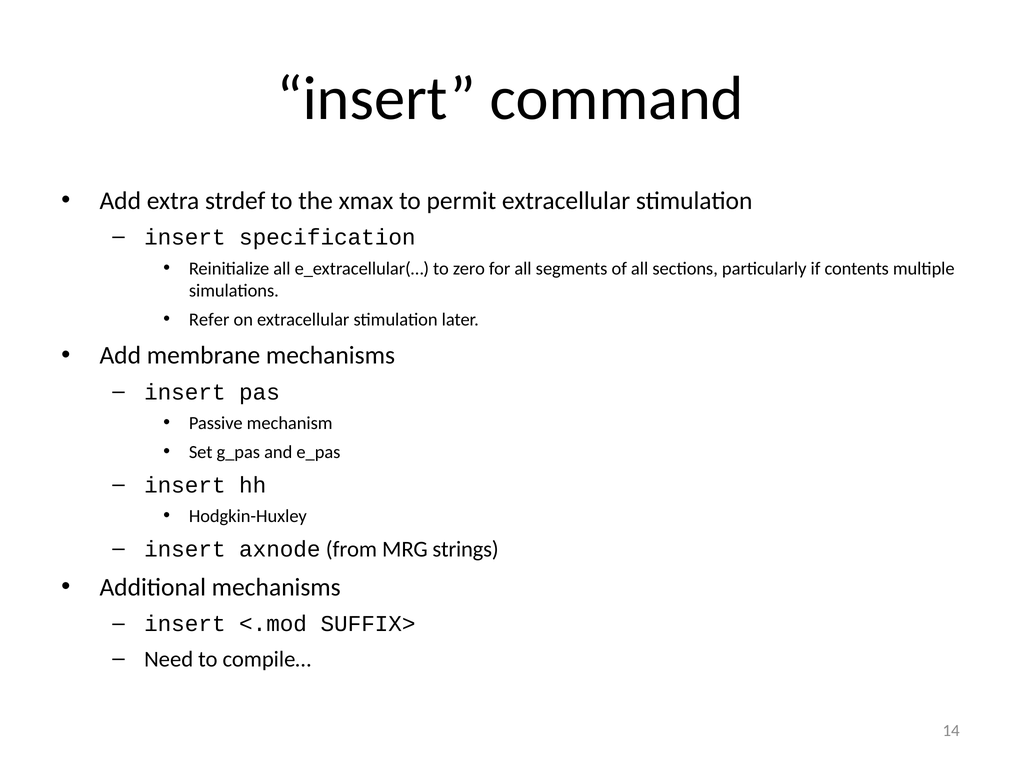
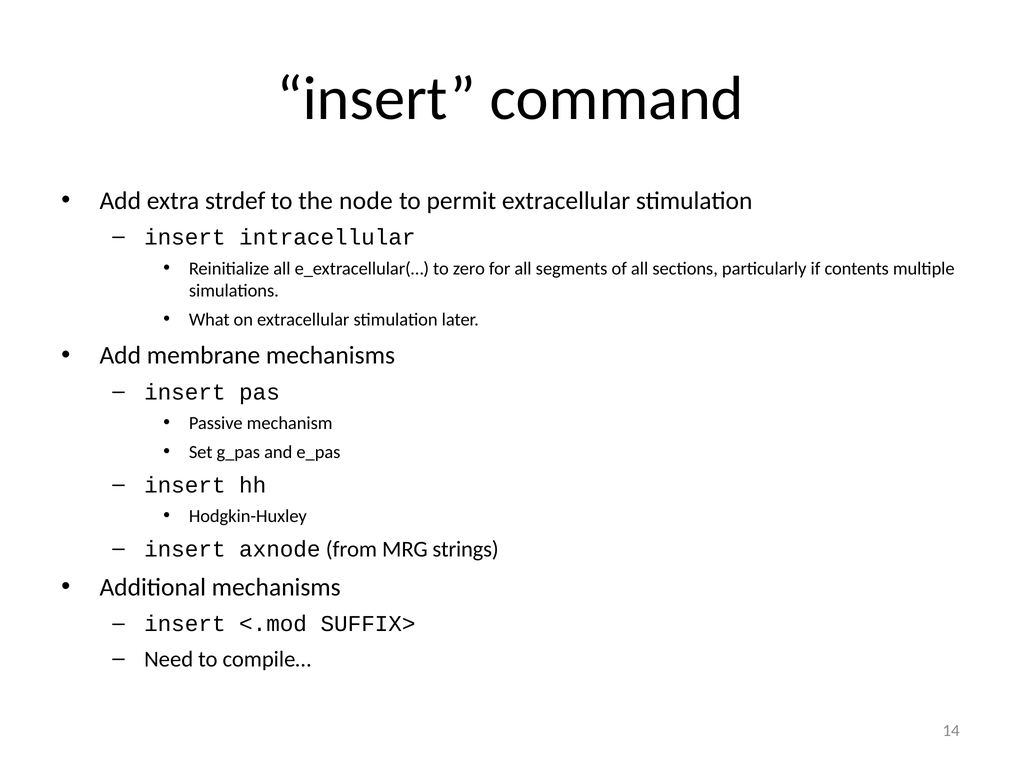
xmax: xmax -> node (366, 201)
specification: specification -> intracellular (327, 238)
Refer: Refer -> What (209, 320)
